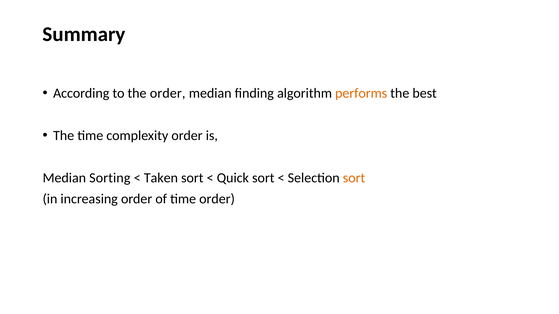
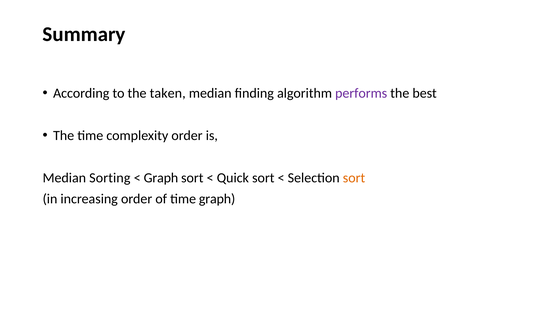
the order: order -> taken (168, 93)
performs colour: orange -> purple (361, 93)
Taken: Taken -> Graph (161, 178)
time order: order -> graph (217, 199)
